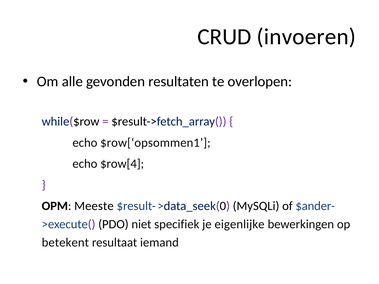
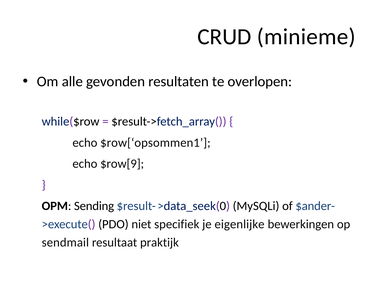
invoeren: invoeren -> minieme (306, 37)
$row[4: $row[4 -> $row[9 (122, 164)
Meeste: Meeste -> Sending (94, 206)
betekent: betekent -> sendmail (65, 243)
iemand: iemand -> praktijk (159, 243)
